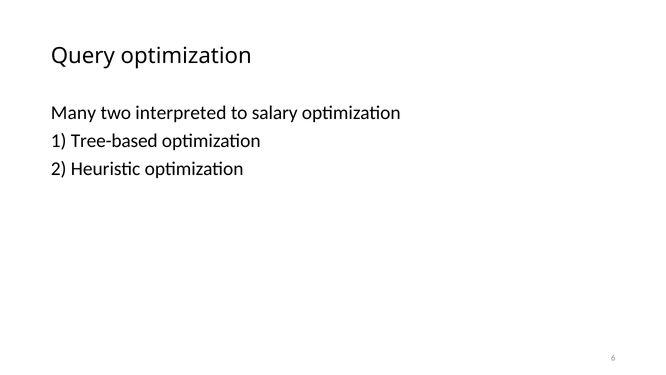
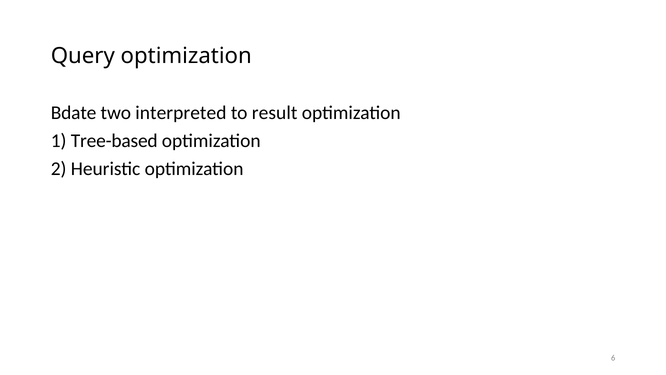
Many: Many -> Bdate (74, 113)
salary: salary -> result (275, 113)
